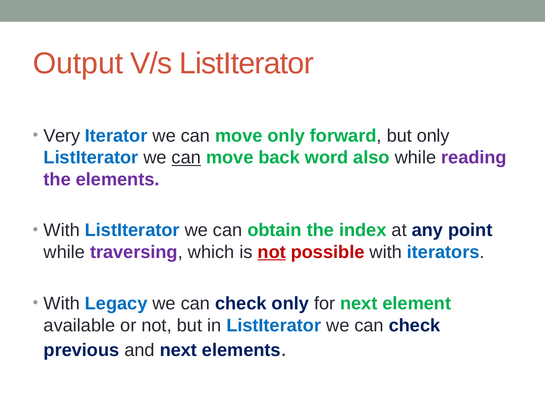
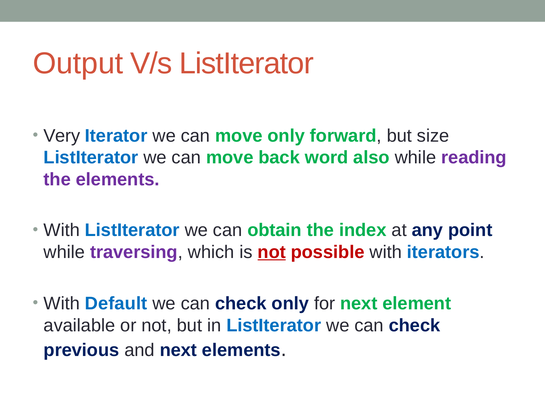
but only: only -> size (433, 136)
can underline: present -> none (186, 158)
Legacy: Legacy -> Default (116, 303)
